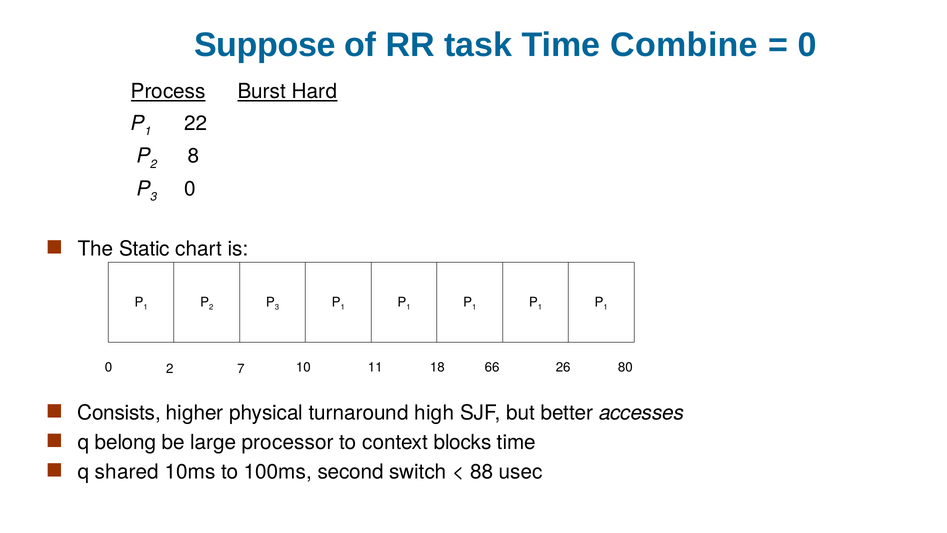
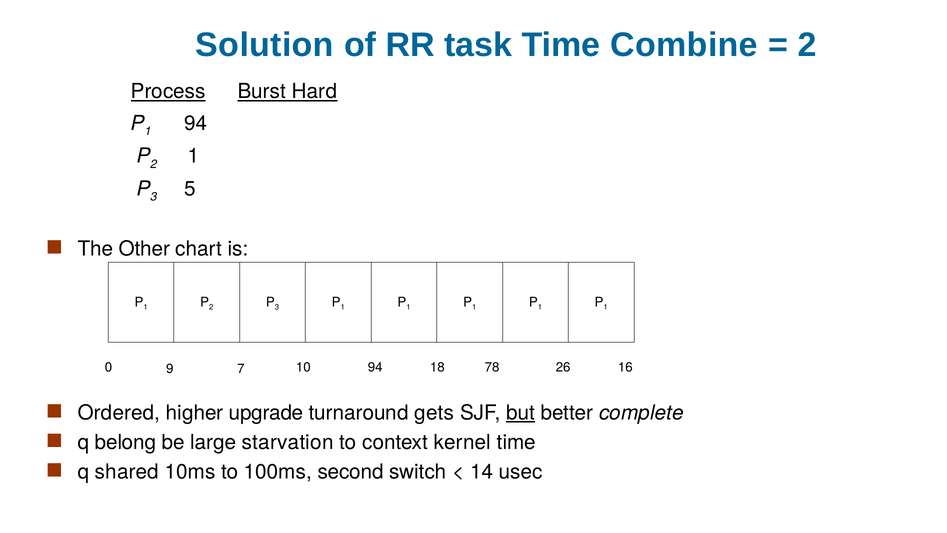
Suppose: Suppose -> Solution (265, 45)
0: 0 -> 2 (807, 45)
22: 22 -> 94 (196, 123)
8: 8 -> 1 (193, 156)
3 0: 0 -> 5 (190, 189)
Static: Static -> Other (144, 249)
0 2: 2 -> 9 (170, 368)
10 11: 11 -> 94 (375, 367)
66: 66 -> 78 (492, 367)
80: 80 -> 16 (625, 367)
Consists: Consists -> Ordered (119, 412)
physical: physical -> upgrade (266, 412)
high: high -> gets (434, 412)
but underline: none -> present (520, 412)
accesses: accesses -> complete (641, 412)
processor: processor -> starvation (288, 442)
blocks: blocks -> kernel (462, 442)
88: 88 -> 14 (482, 472)
